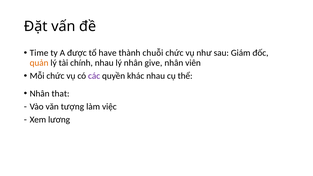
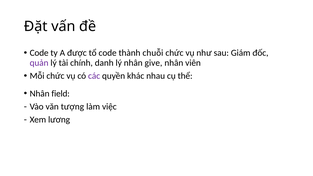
Time: Time -> Code (39, 53)
tổ have: have -> code (108, 53)
quản colour: orange -> purple (39, 63)
chính nhau: nhau -> danh (104, 63)
that: that -> field (61, 94)
